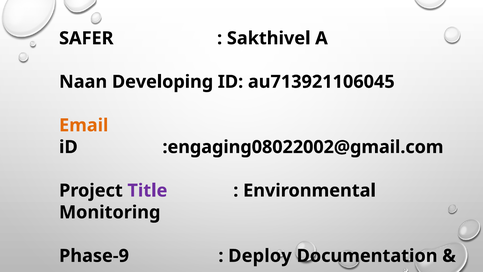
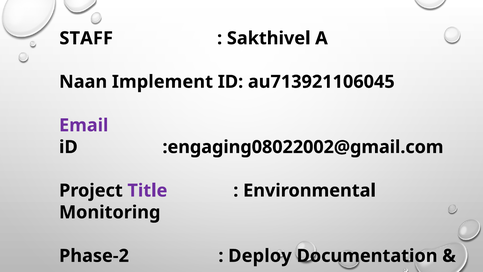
SAFER: SAFER -> STAFF (86, 38)
Developing: Developing -> Implement (162, 82)
Email colour: orange -> purple (84, 125)
Phase-9: Phase-9 -> Phase-2 (94, 256)
